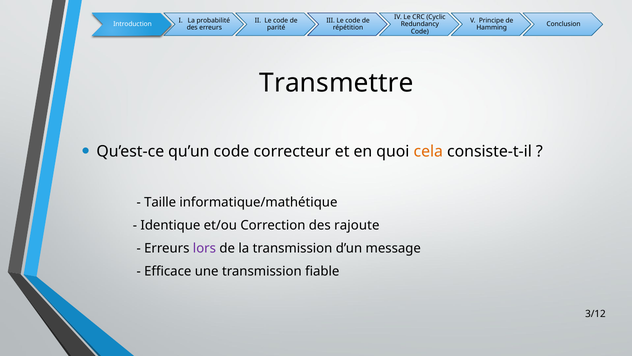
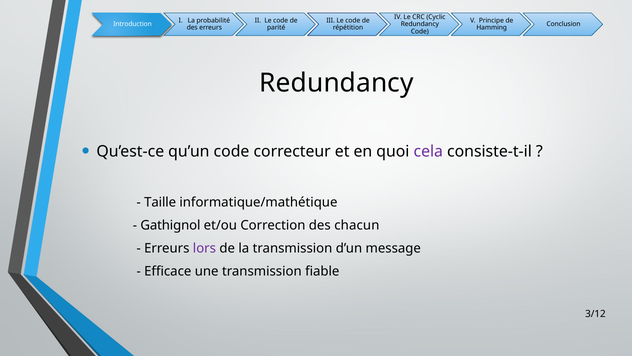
Transmettre: Transmettre -> Redundancy (337, 83)
cela colour: orange -> purple (428, 151)
Identique: Identique -> Gathignol (170, 225)
rajoute: rajoute -> chacun (357, 225)
